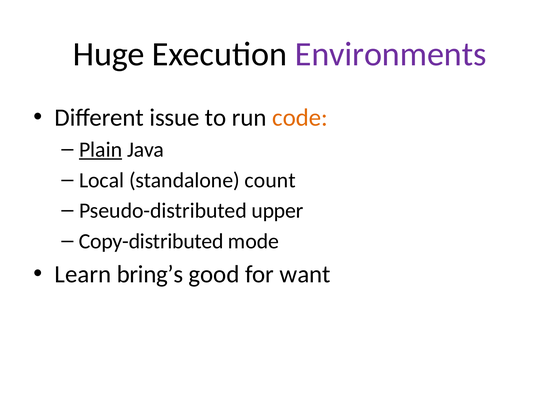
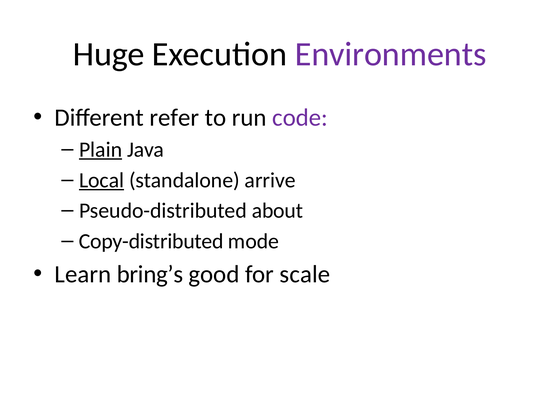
issue: issue -> refer (174, 117)
code colour: orange -> purple (300, 117)
Local underline: none -> present (102, 180)
count: count -> arrive (270, 180)
upper: upper -> about (277, 211)
want: want -> scale (305, 274)
